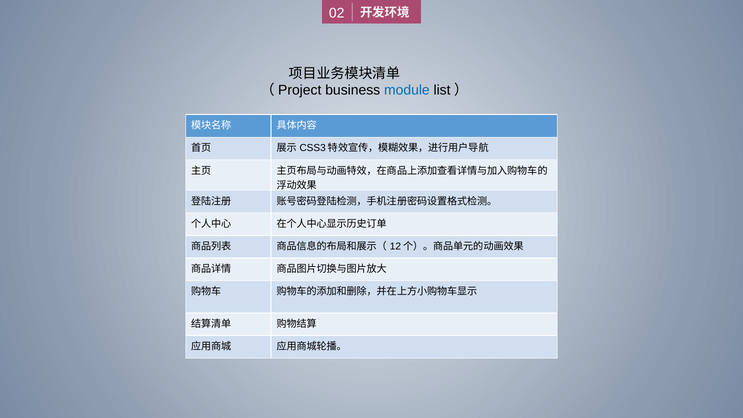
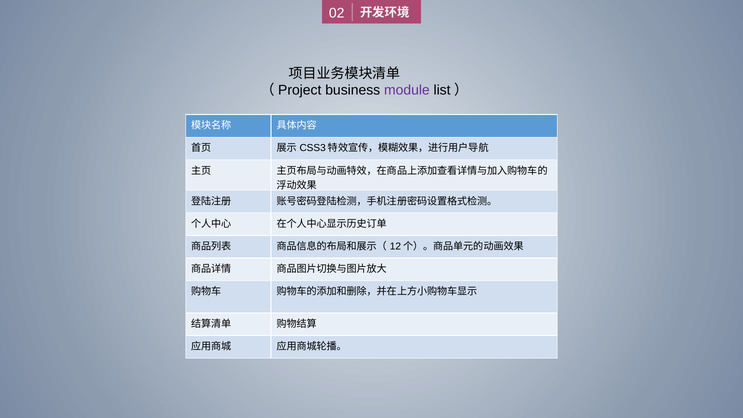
module colour: blue -> purple (407, 90)
